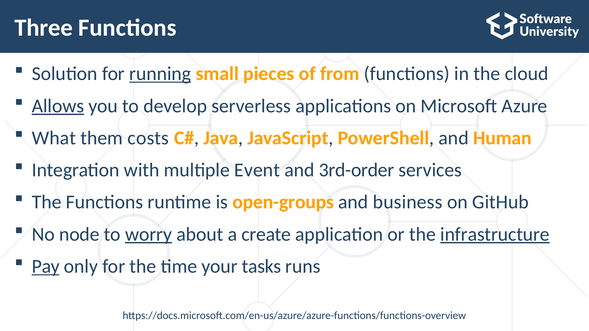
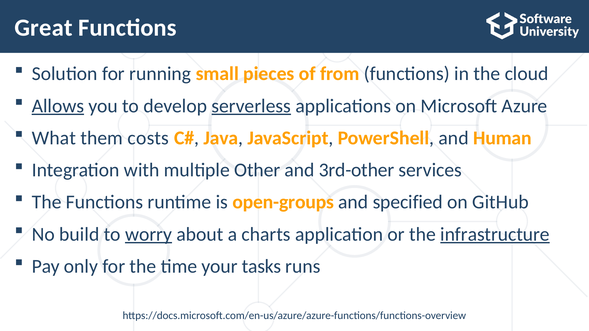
Three: Three -> Great (43, 28)
running underline: present -> none (160, 74)
serverless underline: none -> present (251, 106)
Event: Event -> Other (257, 170)
3rd-order: 3rd-order -> 3rd-other (357, 170)
business: business -> specified (408, 202)
node: node -> build (79, 234)
create: create -> charts (266, 234)
Pay underline: present -> none (46, 267)
